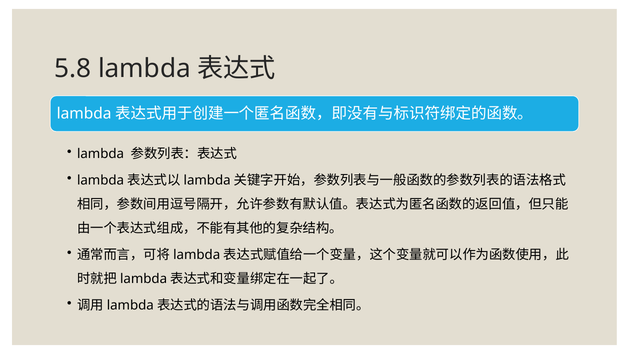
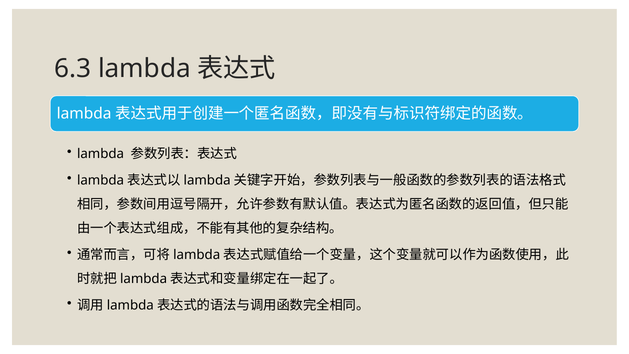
5.8: 5.8 -> 6.3 (73, 68)
